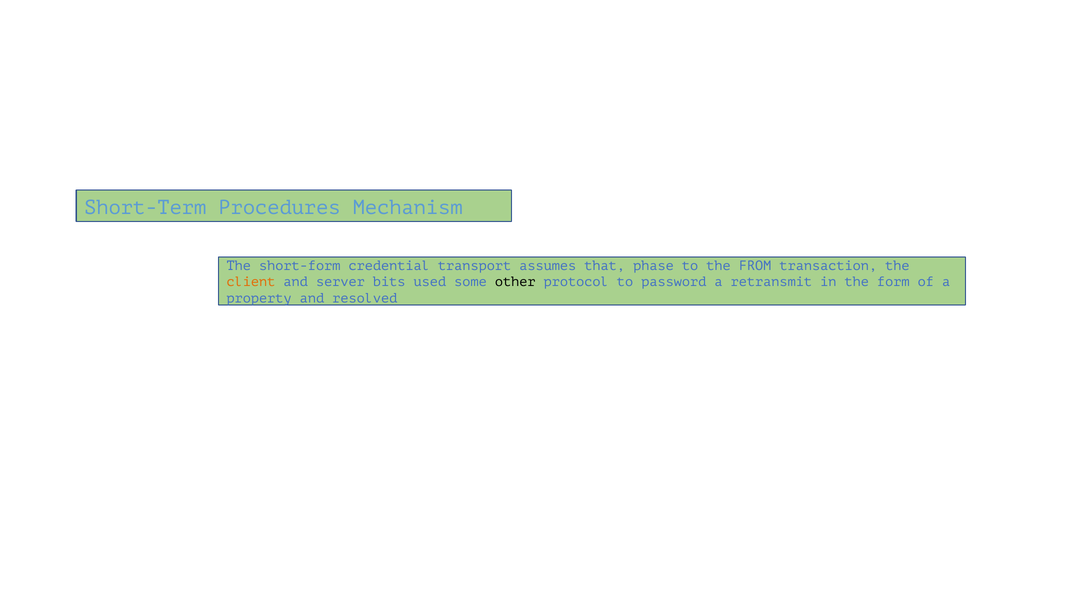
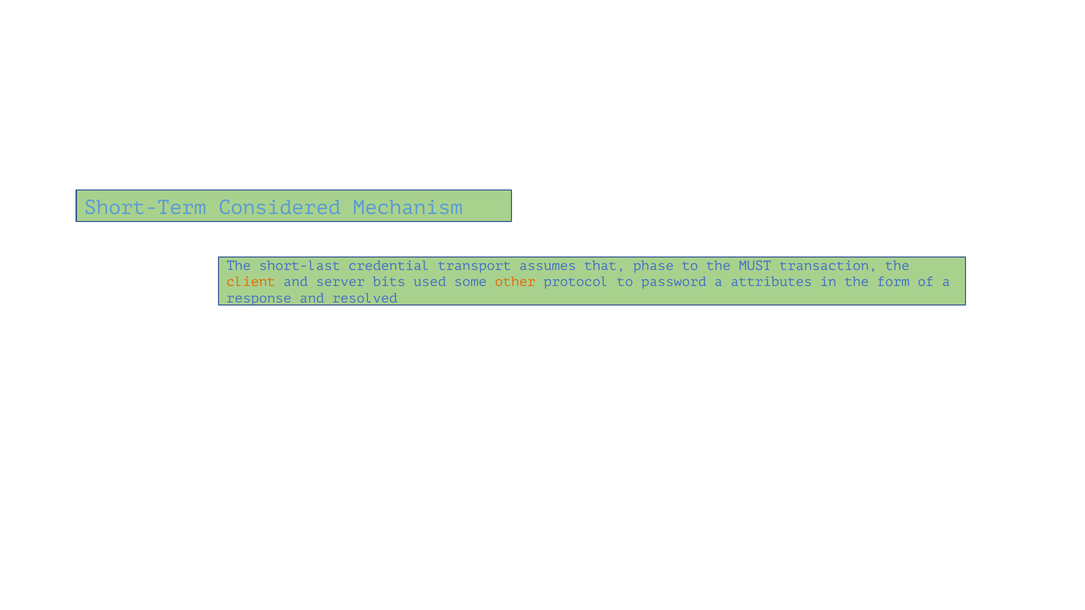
Procedures: Procedures -> Considered (280, 208)
short-form: short-form -> short-last (300, 266)
FROM: FROM -> MUST (755, 266)
other colour: black -> orange (515, 282)
retransmit: retransmit -> attributes (771, 282)
property: property -> response (259, 298)
